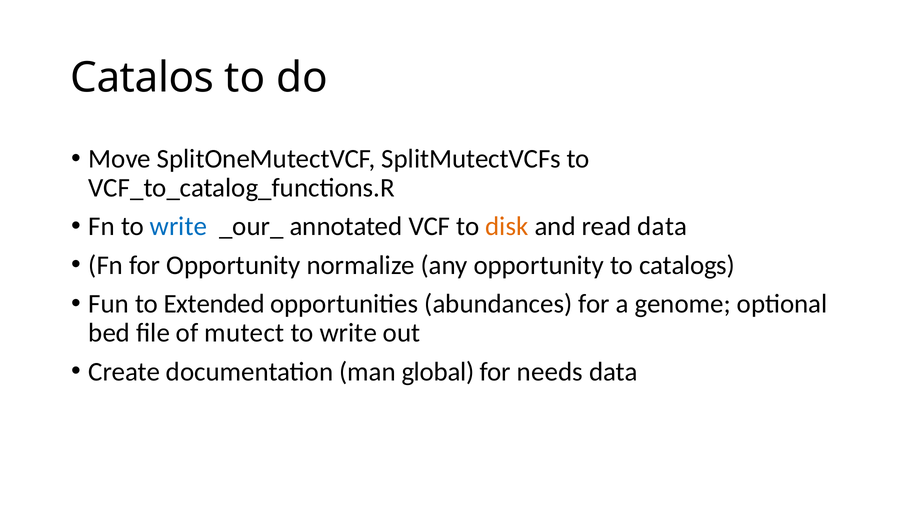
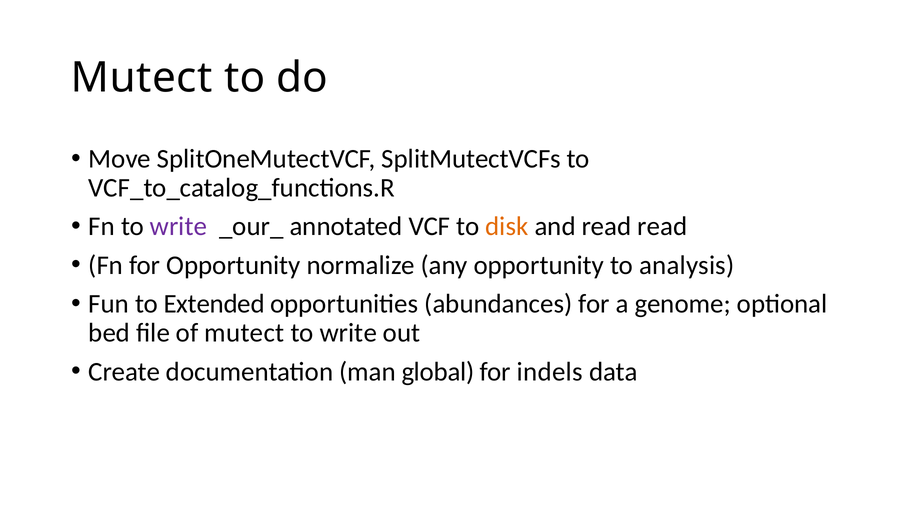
Catalos: Catalos -> Mutect (142, 78)
write colour: blue -> purple (178, 226)
read data: data -> read (662, 226)
catalogs: catalogs -> analysis (687, 265)
needs: needs -> indels (550, 371)
